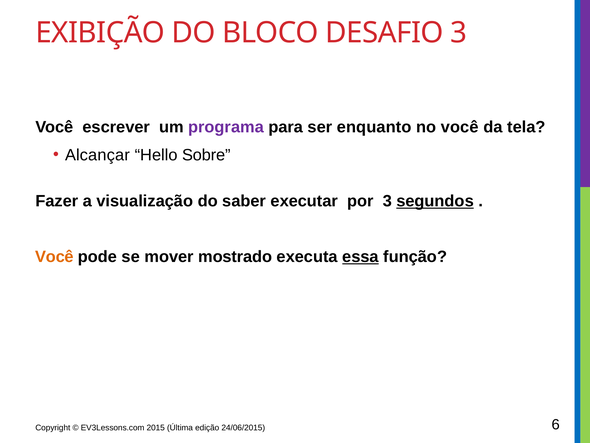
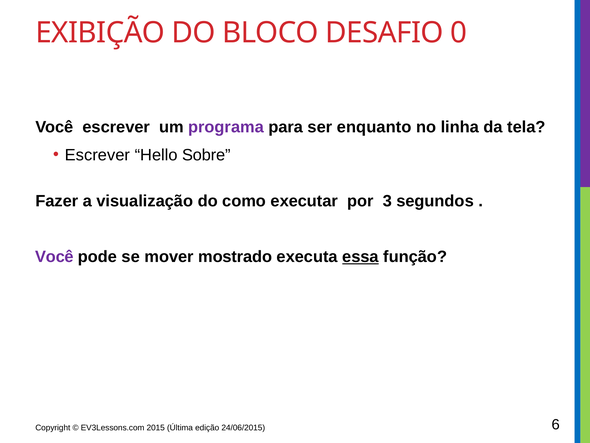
DESAFIO 3: 3 -> 0 (459, 33)
no você: você -> linha (460, 127)
Alcançar: Alcançar -> Escrever (98, 155)
saber: saber -> como (244, 201)
segundos underline: present -> none (435, 201)
Você colour: orange -> purple (54, 257)
